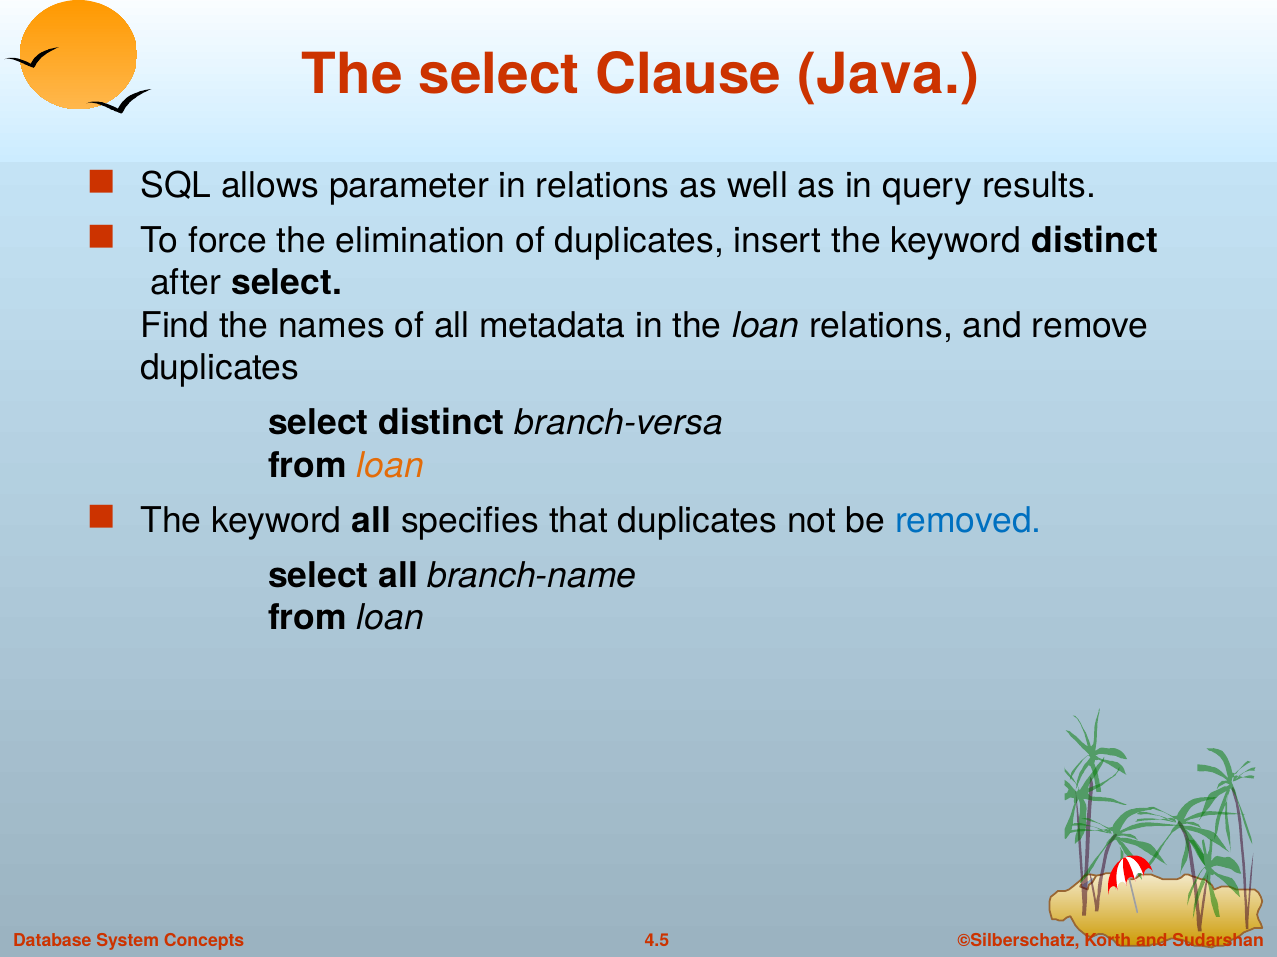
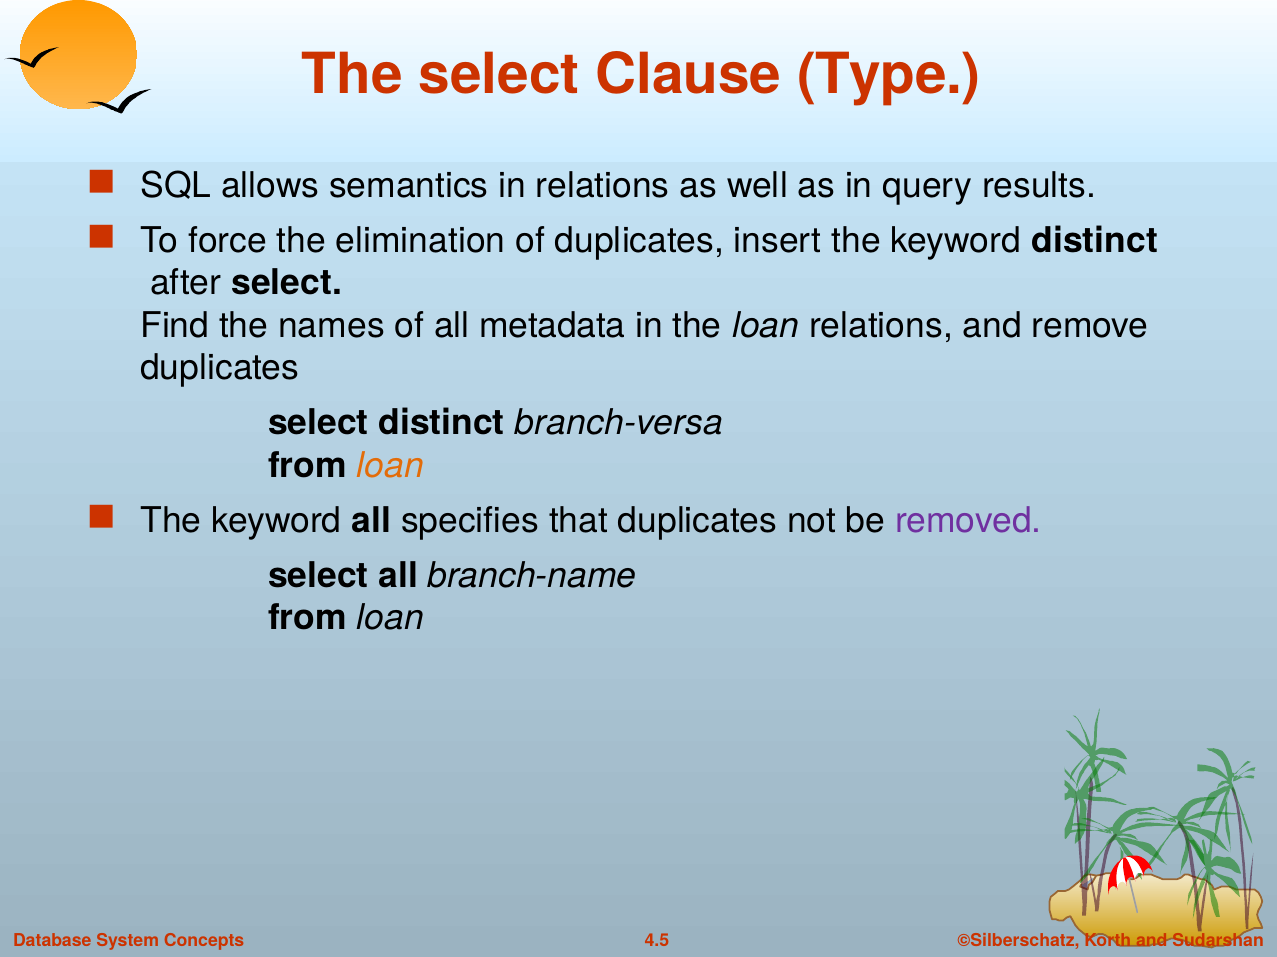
Java: Java -> Type (889, 74)
parameter: parameter -> semantics (409, 186)
removed colour: blue -> purple (969, 521)
